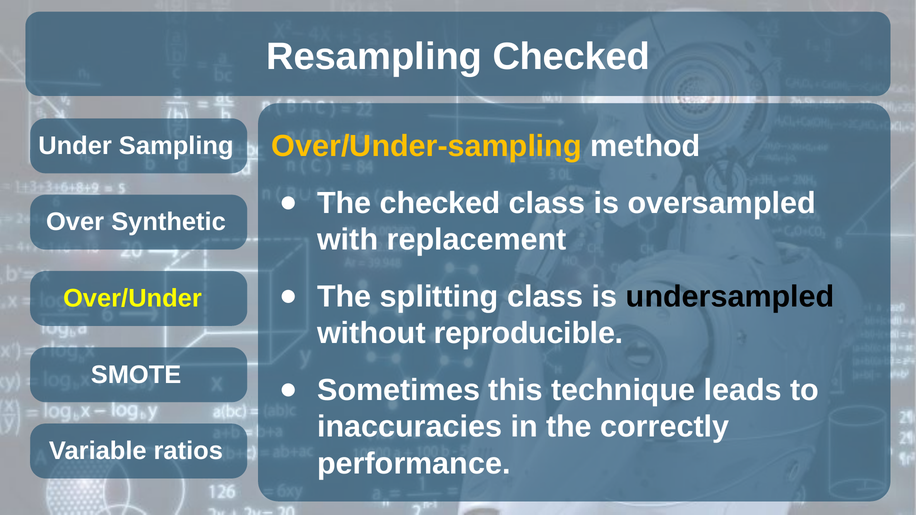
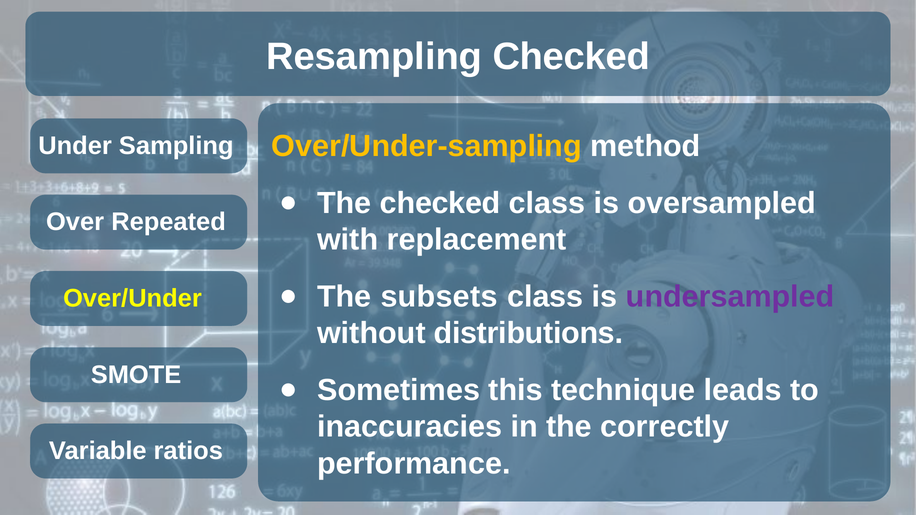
Synthetic: Synthetic -> Repeated (169, 222)
splitting: splitting -> subsets (439, 297)
undersampled colour: black -> purple (730, 297)
reproducible: reproducible -> distributions (528, 333)
